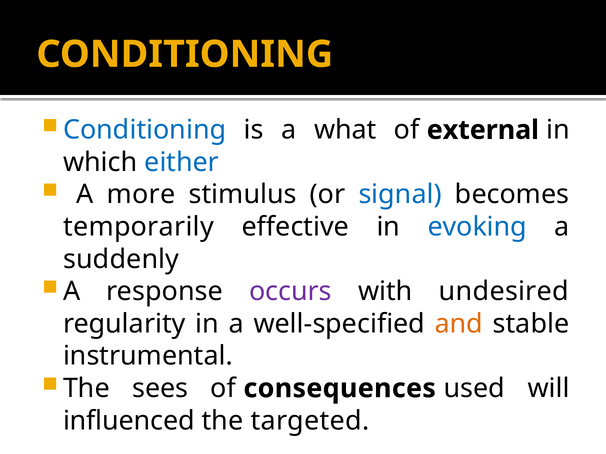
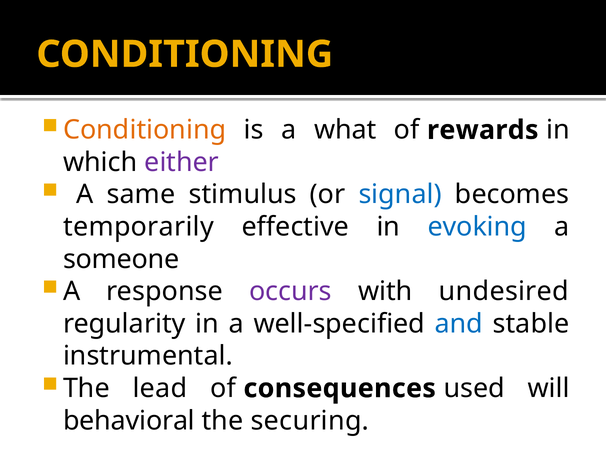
Conditioning colour: blue -> orange (145, 130)
external: external -> rewards (483, 130)
either colour: blue -> purple (182, 162)
more: more -> same (141, 195)
suddenly: suddenly -> someone (121, 259)
and colour: orange -> blue (459, 324)
sees: sees -> lead (160, 389)
influenced: influenced -> behavioral (129, 421)
targeted: targeted -> securing (310, 421)
